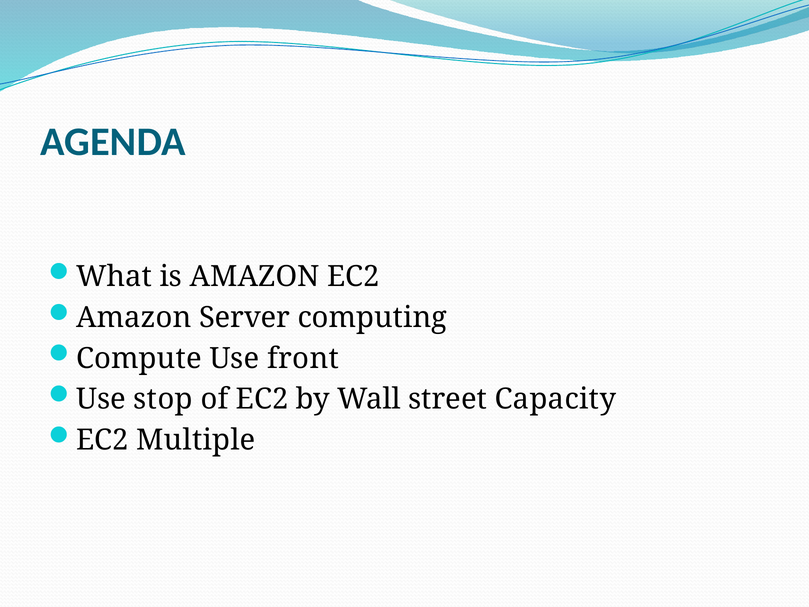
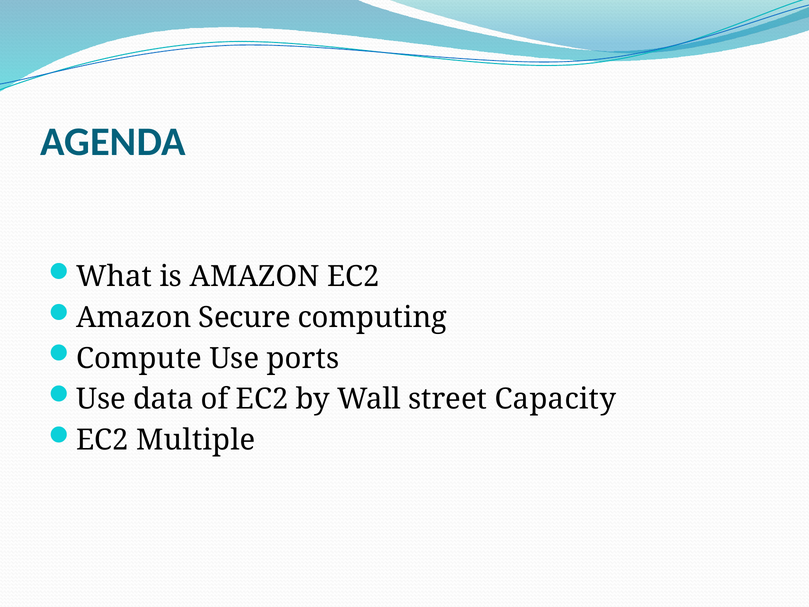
Server: Server -> Secure (245, 317)
front: front -> ports (303, 358)
stop: stop -> data (163, 399)
